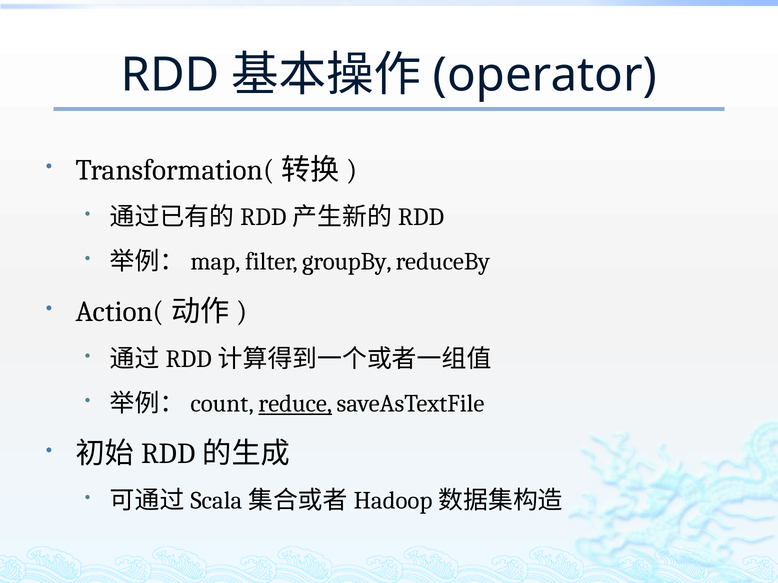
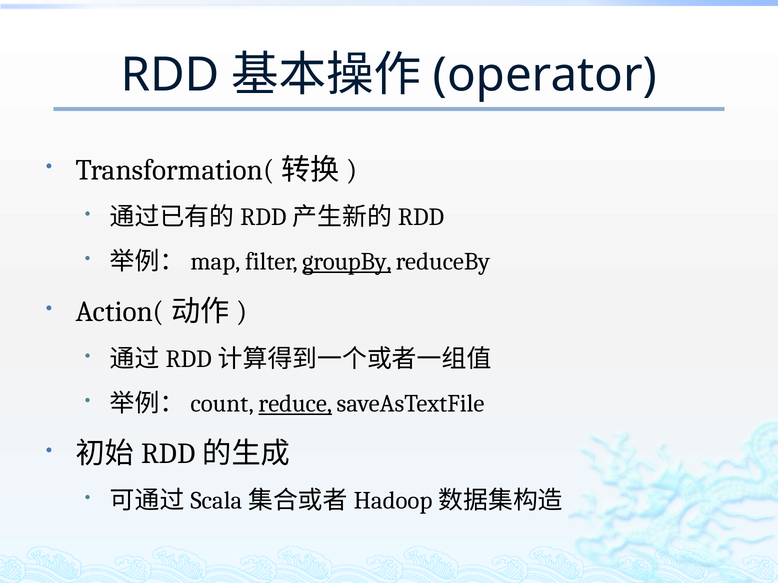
groupBy underline: none -> present (347, 262)
